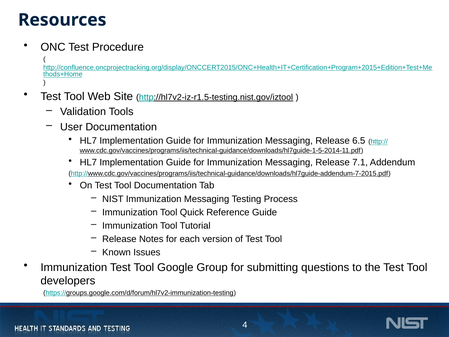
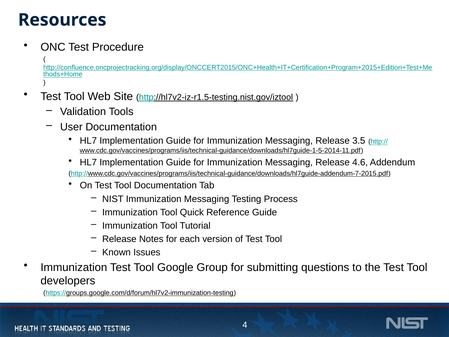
6.5: 6.5 -> 3.5 (359, 141)
7.1: 7.1 -> 4.6 (360, 162)
